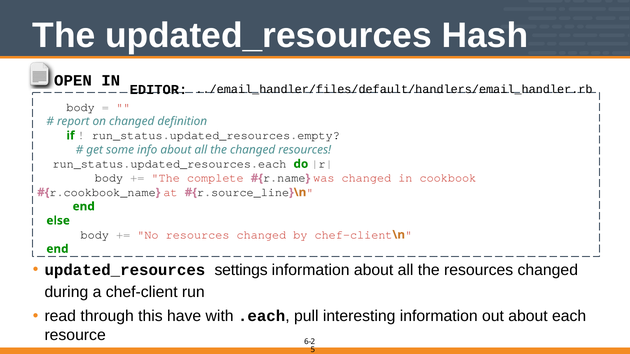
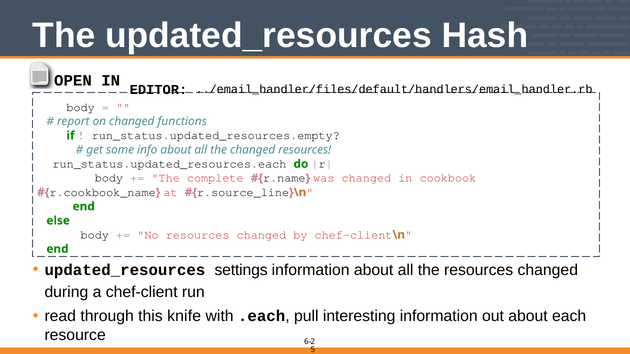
definition: definition -> functions (182, 122)
have: have -> knife (184, 317)
